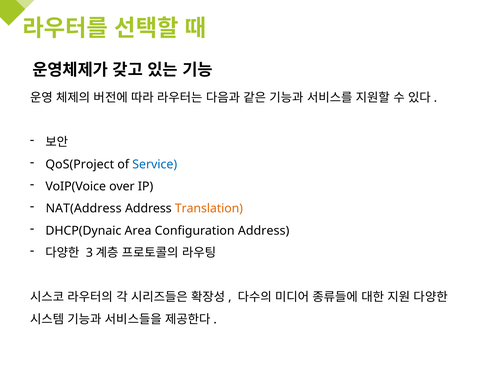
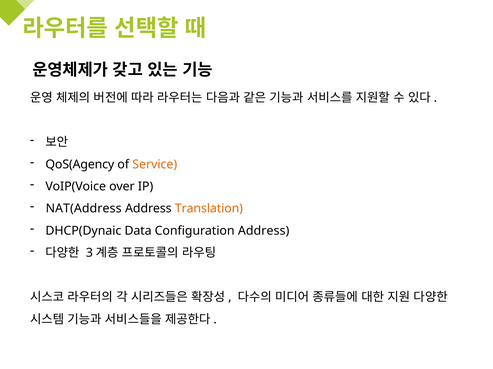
QoS(Project: QoS(Project -> QoS(Agency (80, 165)
Service colour: blue -> orange (155, 165)
Area: Area -> Data (138, 231)
